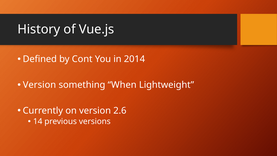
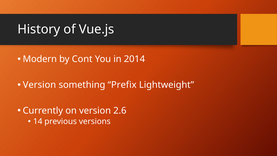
Defined: Defined -> Modern (40, 59)
When: When -> Prefix (122, 85)
